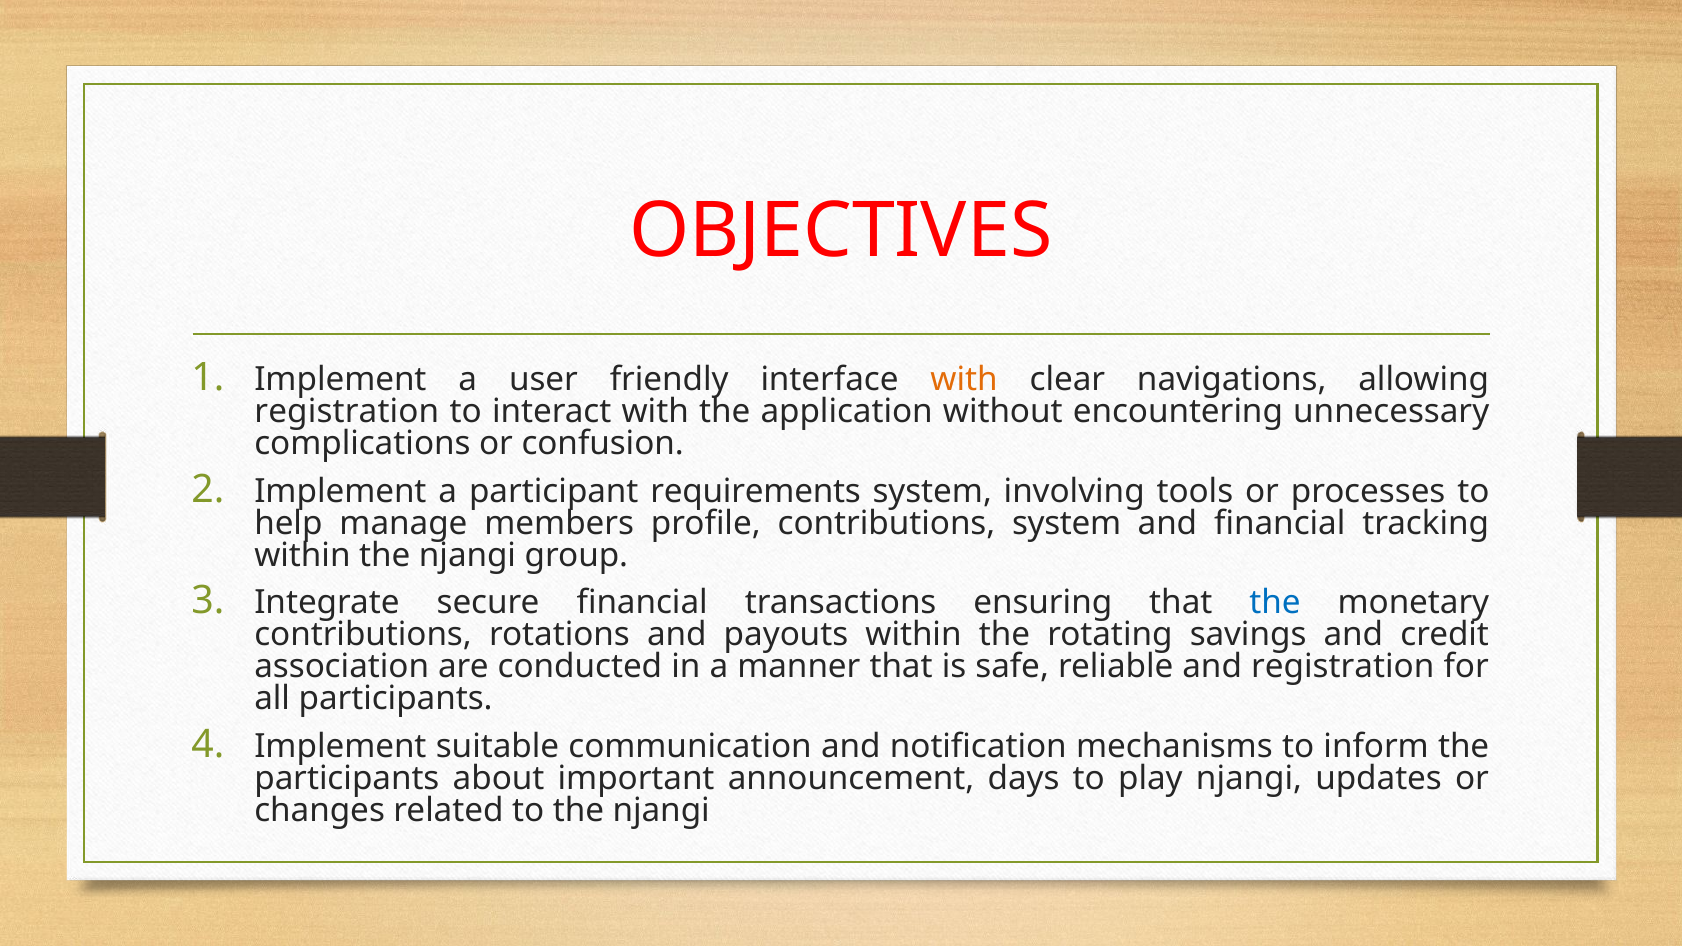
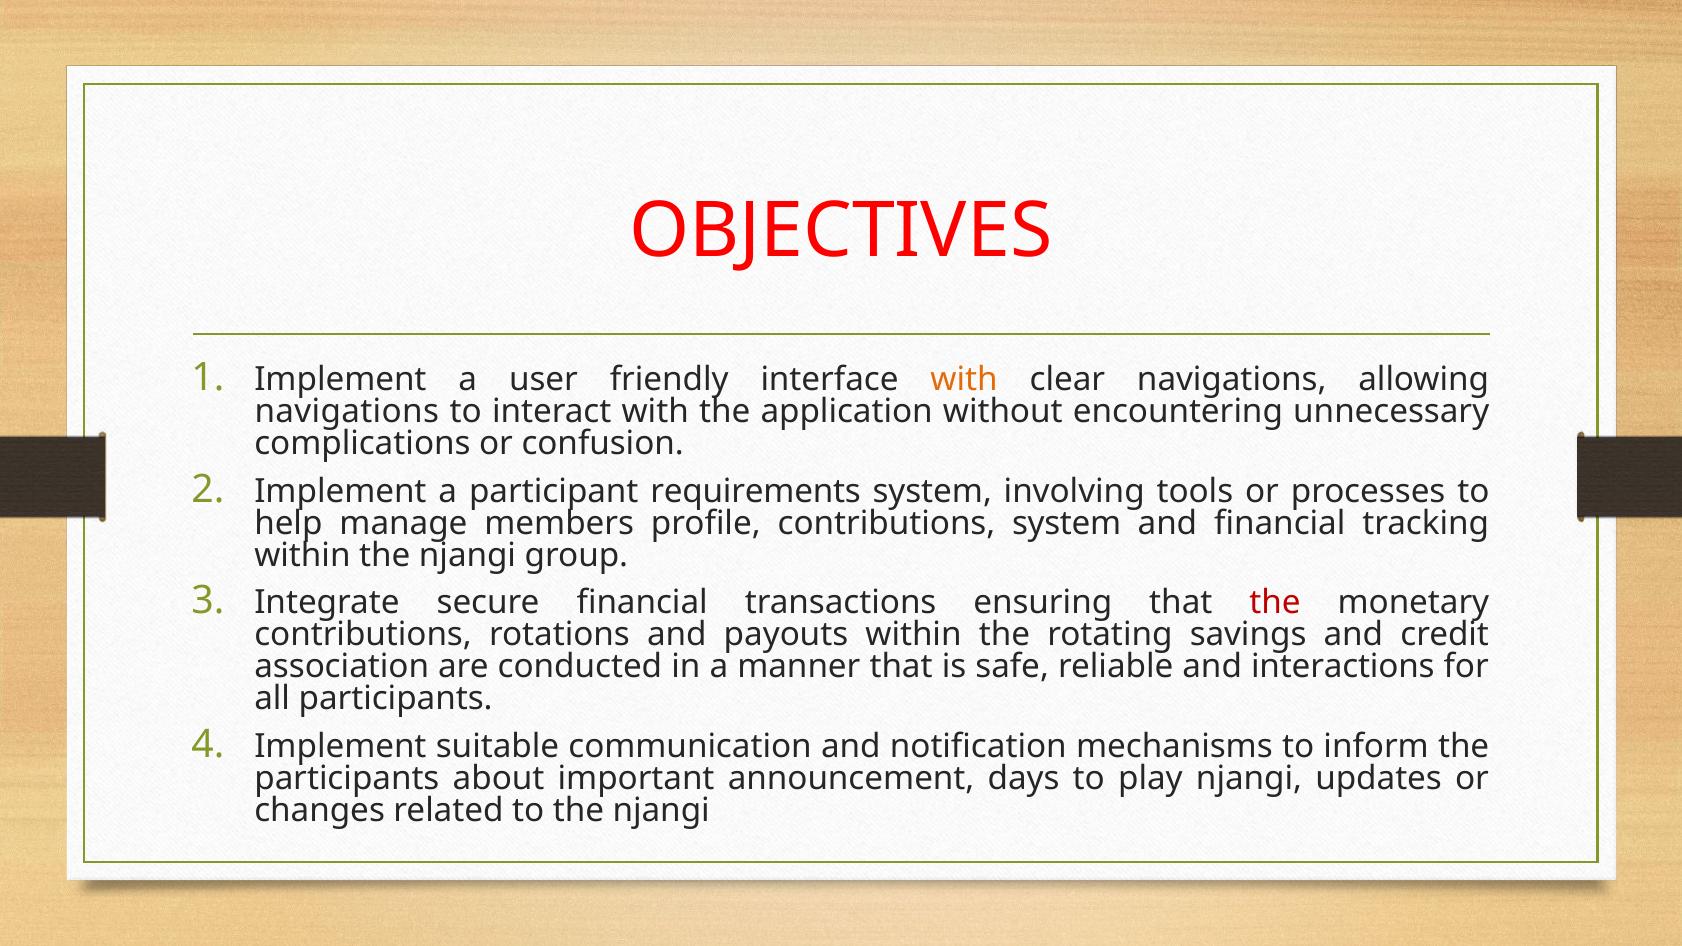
registration: registration -> navigations (347, 412)
the colour: blue -> red (1275, 603)
and registration: registration -> interactions (1343, 667)
